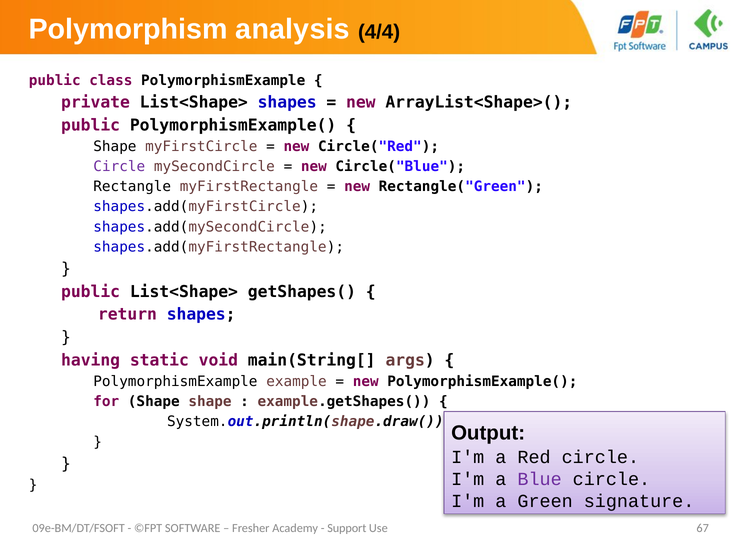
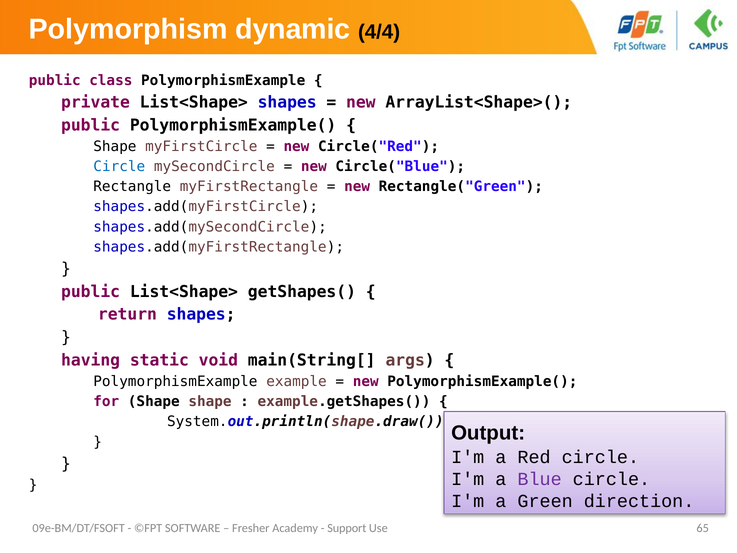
analysis: analysis -> dynamic (293, 29)
Circle colour: purple -> blue (119, 166)
signature: signature -> direction (639, 501)
67: 67 -> 65 (703, 528)
